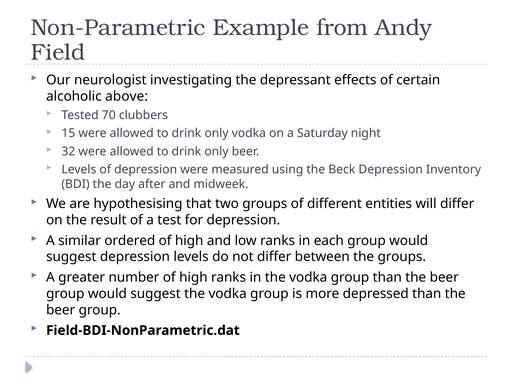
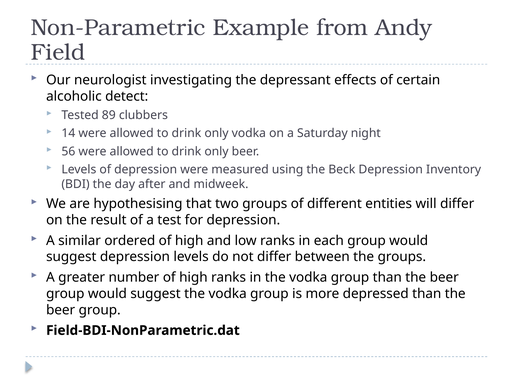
above: above -> detect (127, 96)
70: 70 -> 89 (109, 115)
15: 15 -> 14 (68, 133)
32: 32 -> 56 (68, 151)
